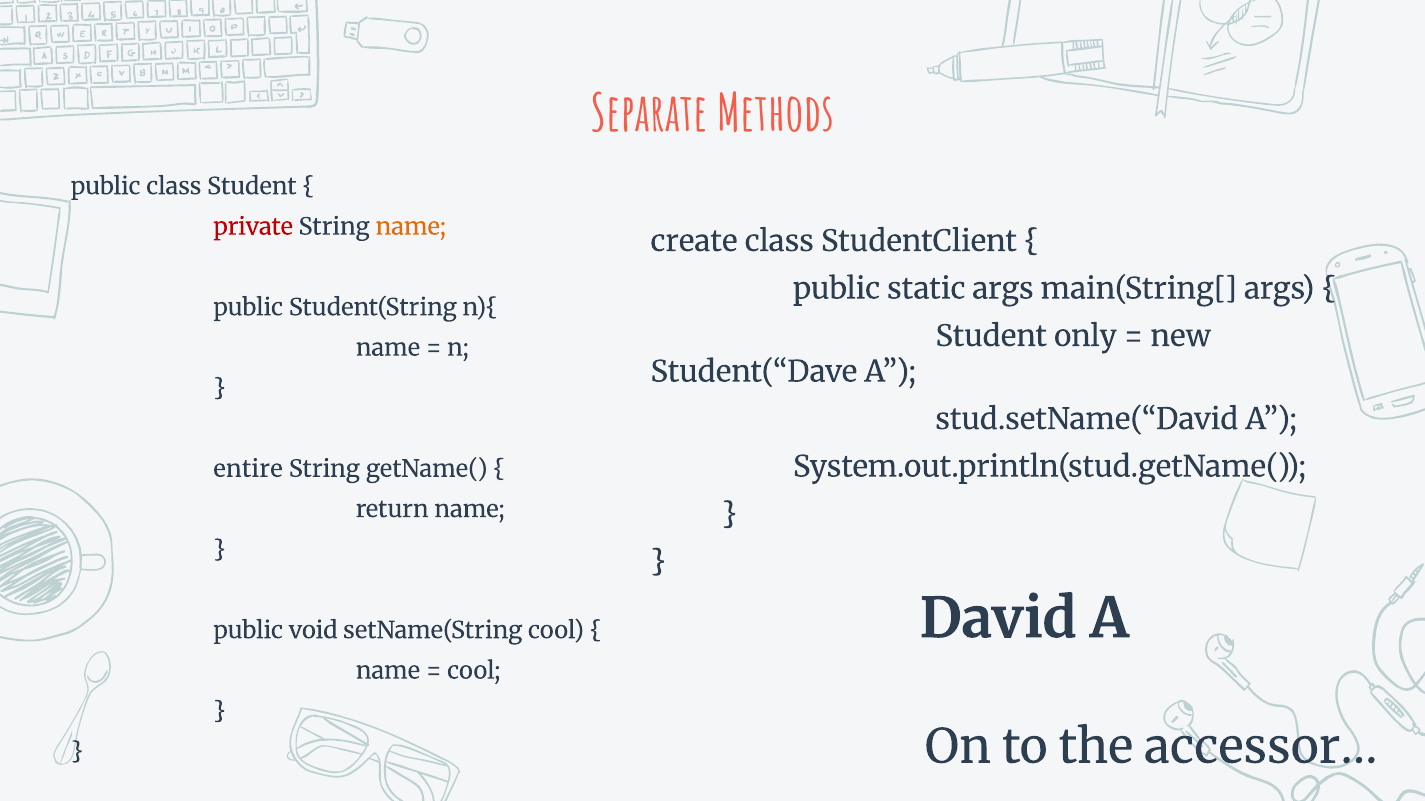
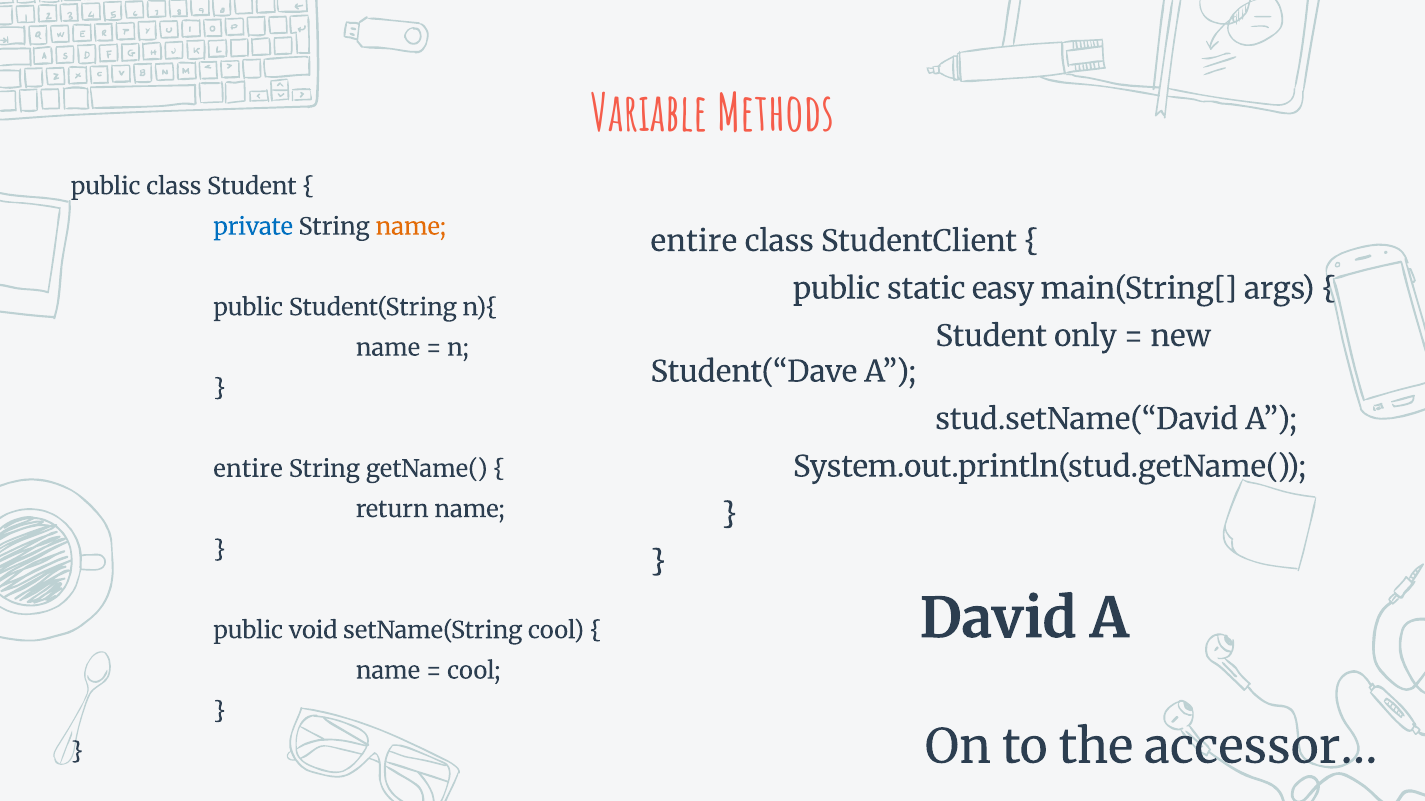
Separate: Separate -> Variable (649, 115)
private colour: red -> blue (253, 227)
create: create -> entire (694, 241)
static args: args -> easy (1003, 289)
